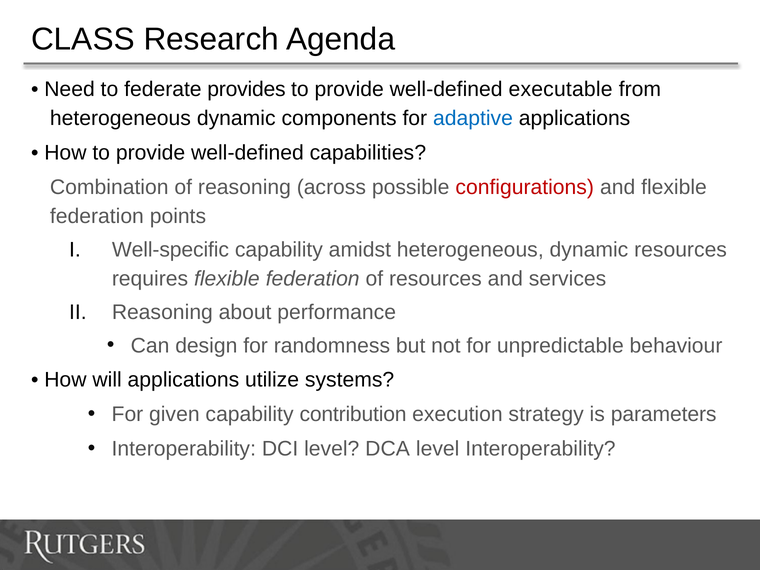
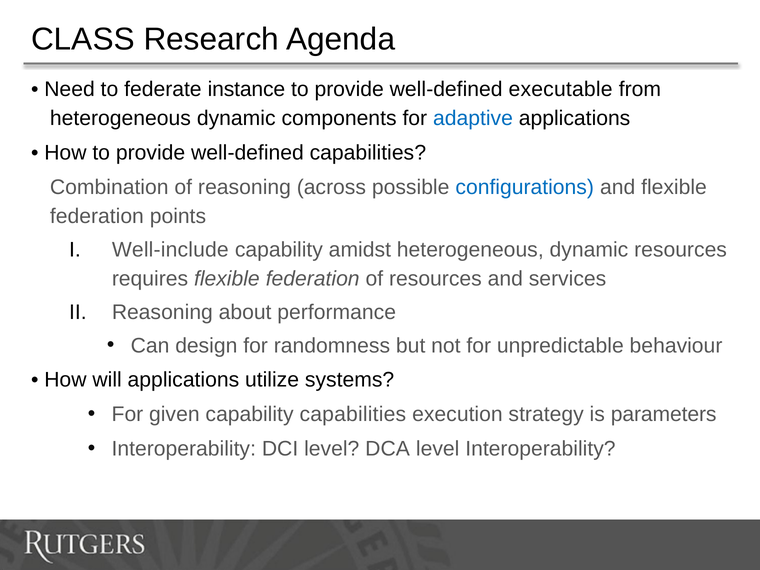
provides: provides -> instance (246, 89)
configurations colour: red -> blue (525, 187)
Well-specific: Well-specific -> Well-include (170, 250)
capability contribution: contribution -> capabilities (353, 414)
